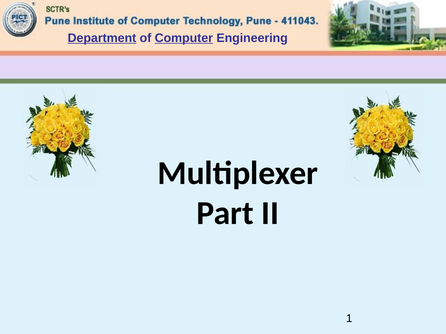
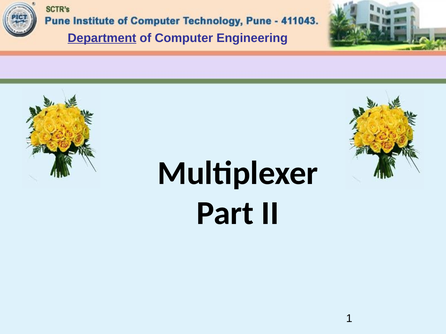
Computer underline: present -> none (184, 38)
